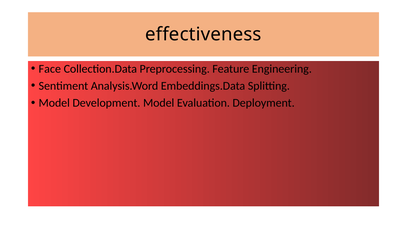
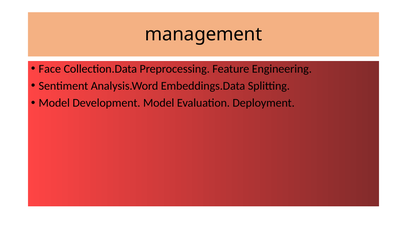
effectiveness: effectiveness -> management (203, 34)
